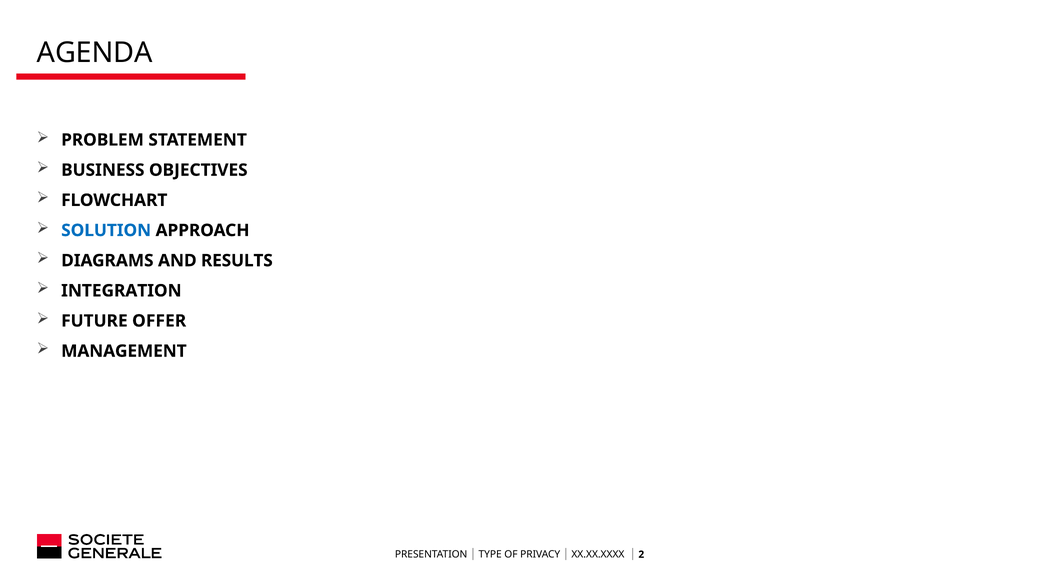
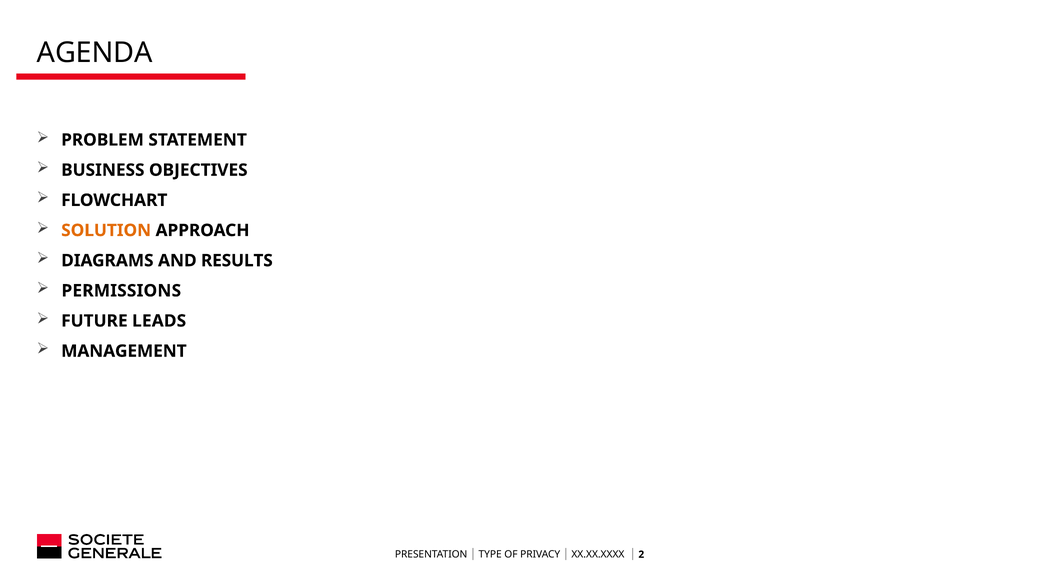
SOLUTION colour: blue -> orange (106, 231)
INTEGRATION: INTEGRATION -> PERMISSIONS (121, 291)
OFFER: OFFER -> LEADS (159, 321)
